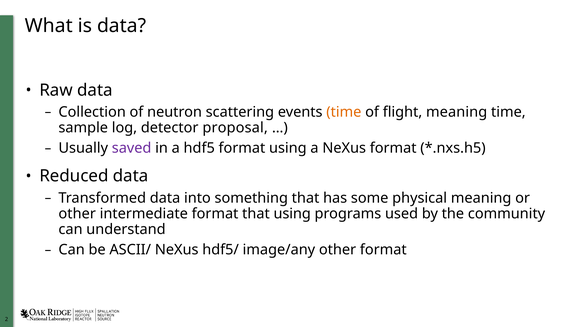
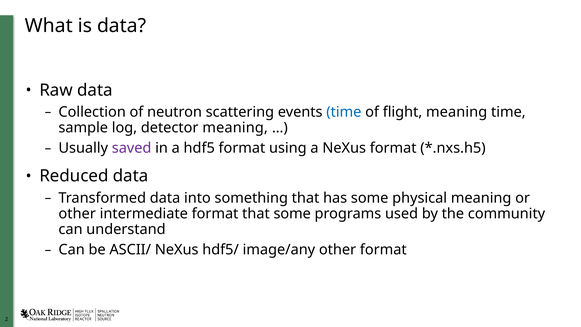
time colour: orange -> blue (344, 112)
detector proposal: proposal -> meaning (235, 128)
that using: using -> some (292, 213)
